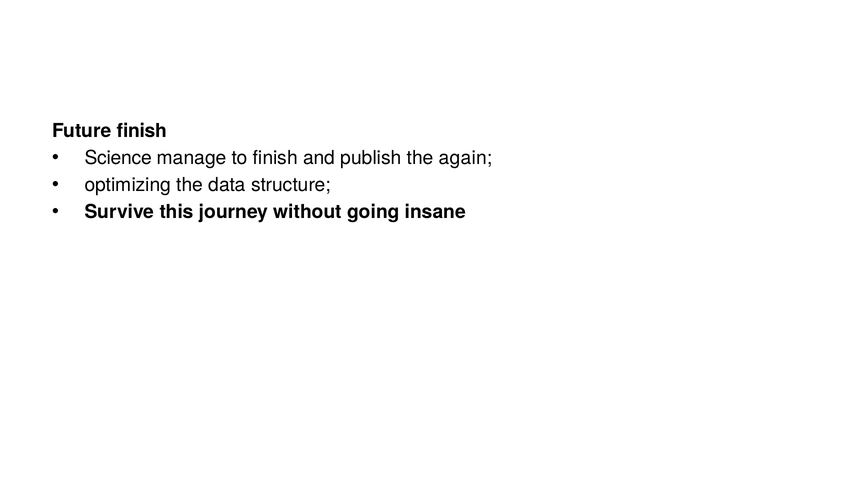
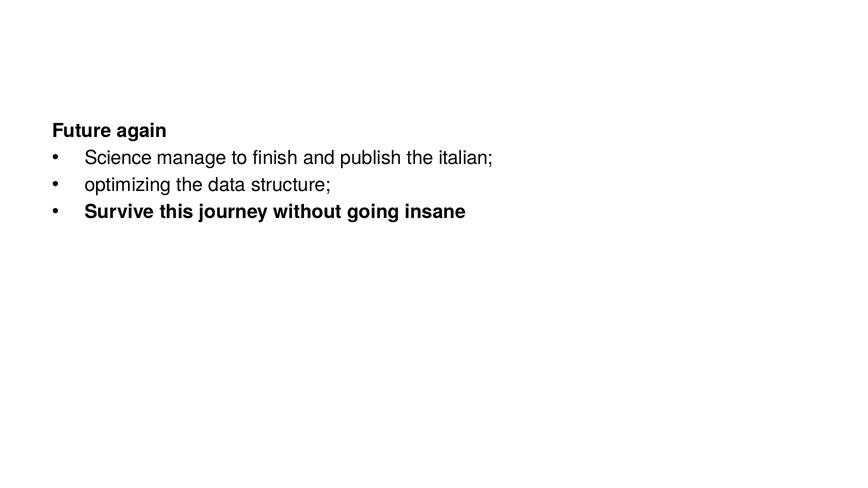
Future finish: finish -> again (142, 131)
again: again -> italian (466, 158)
